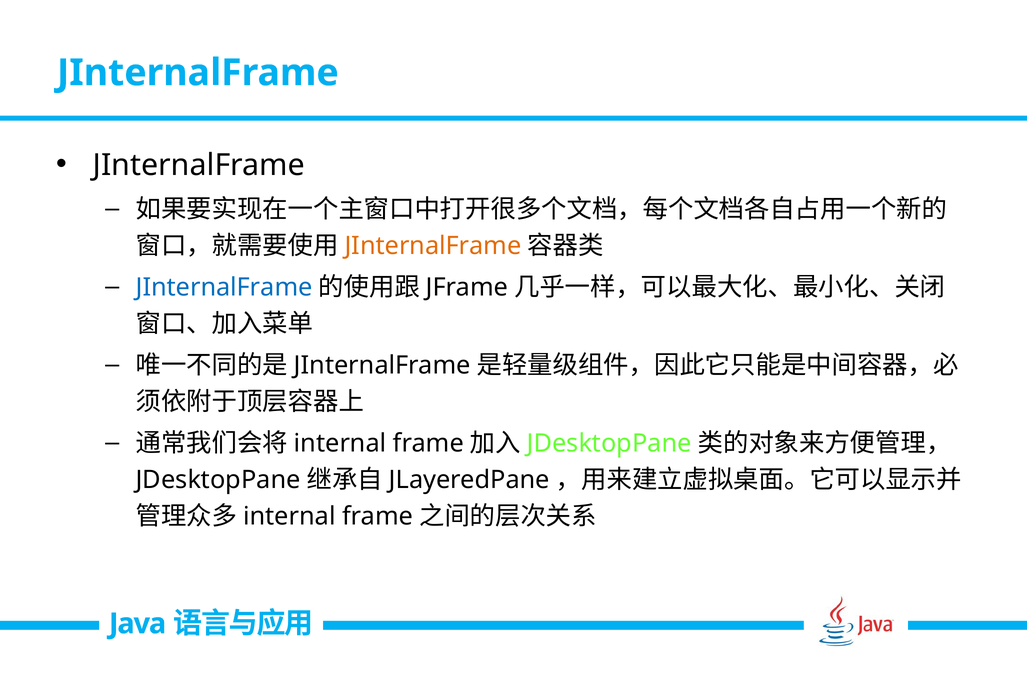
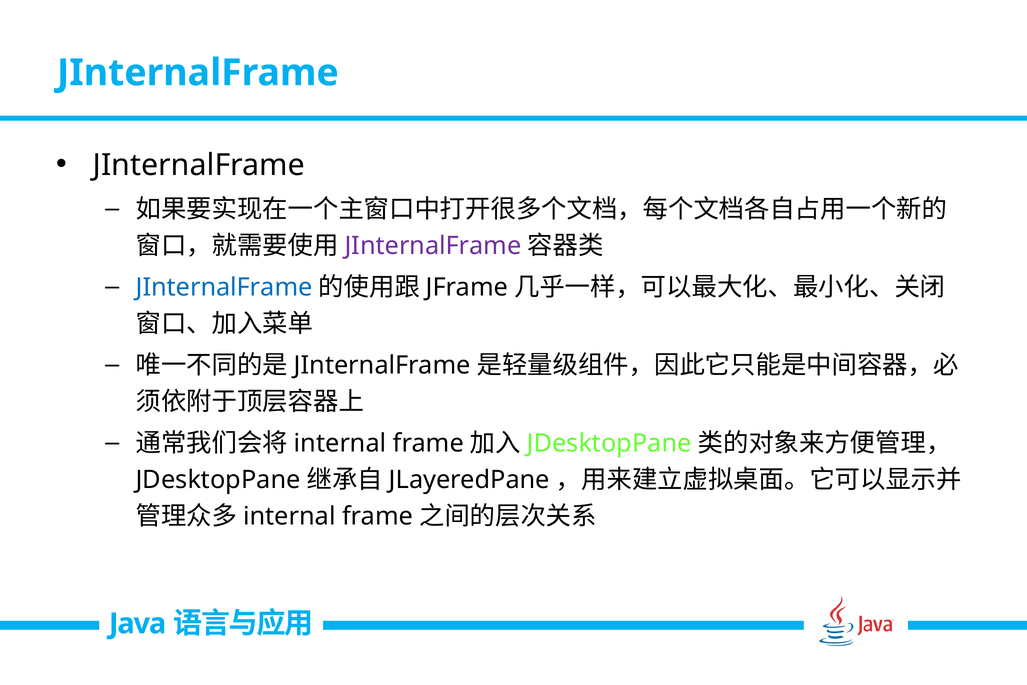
JInternalFrame colour: orange -> purple (433, 246)
